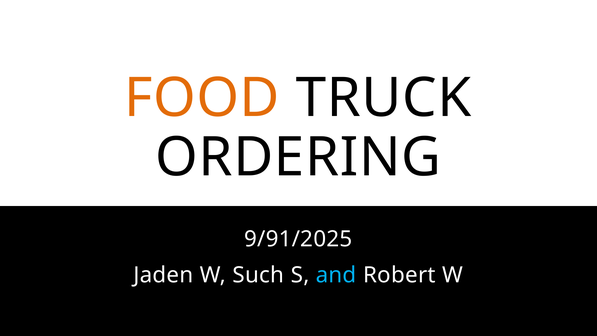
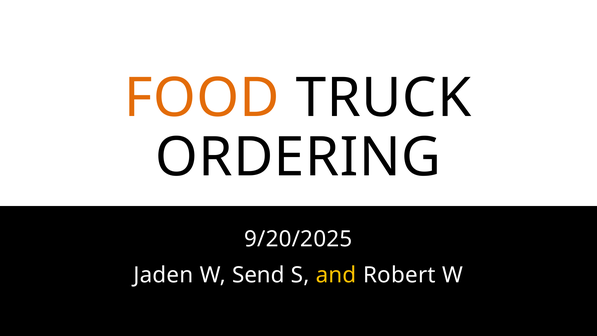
9/91/2025: 9/91/2025 -> 9/20/2025 (298, 239)
Such: Such -> Send (258, 275)
and colour: light blue -> yellow (336, 275)
